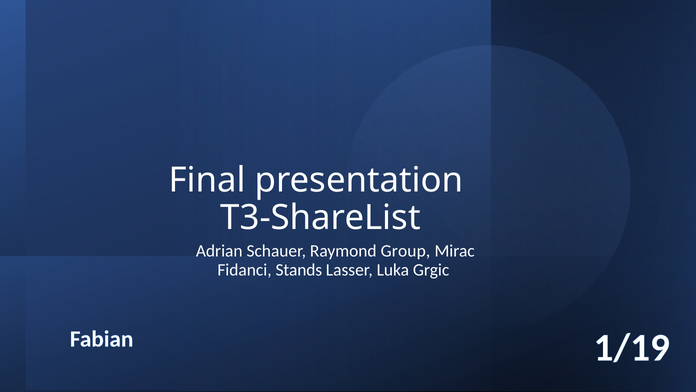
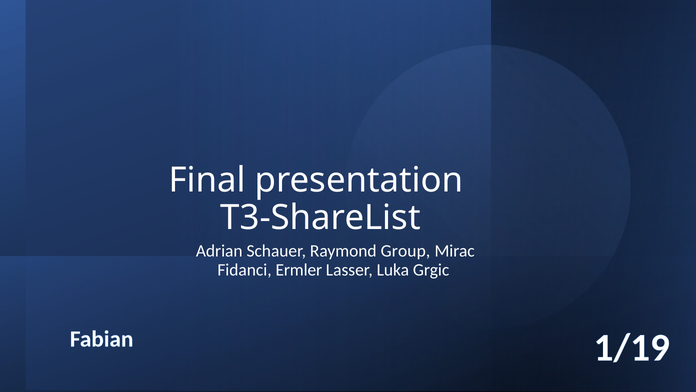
Stands: Stands -> Ermler (299, 270)
